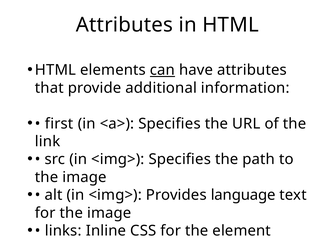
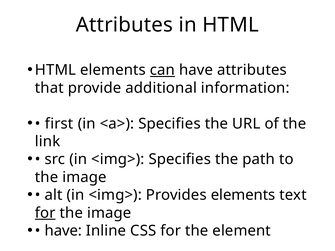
Provides language: language -> elements (243, 195)
for underline: none -> present (45, 213)
links: links -> have (63, 231)
